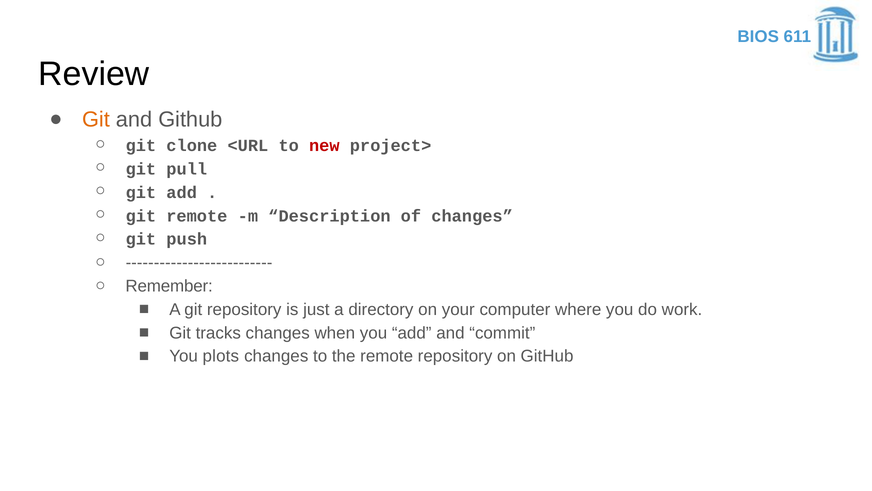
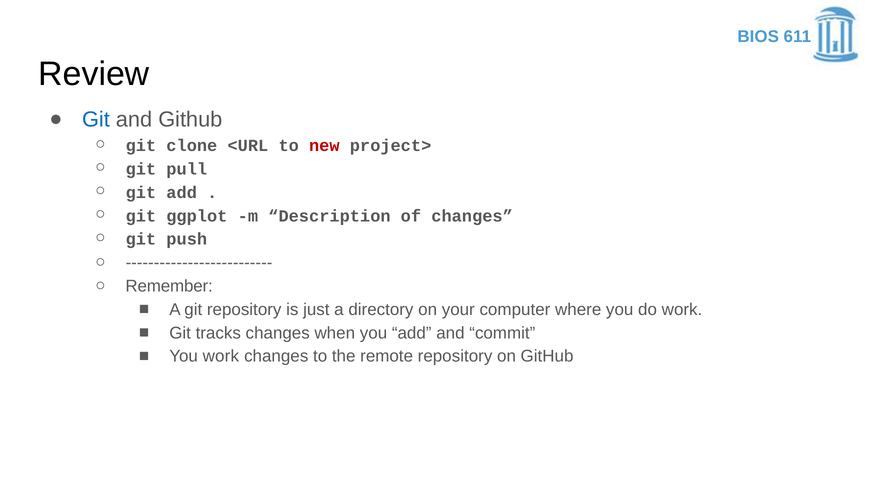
Git colour: orange -> blue (96, 120)
git remote: remote -> ggplot (197, 216)
You plots: plots -> work (221, 356)
